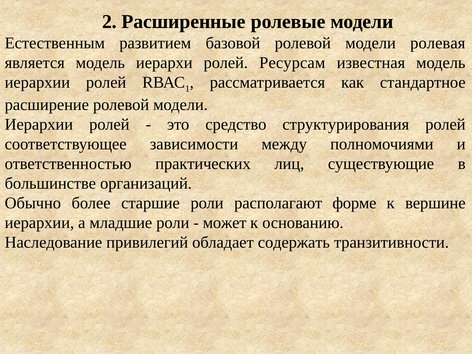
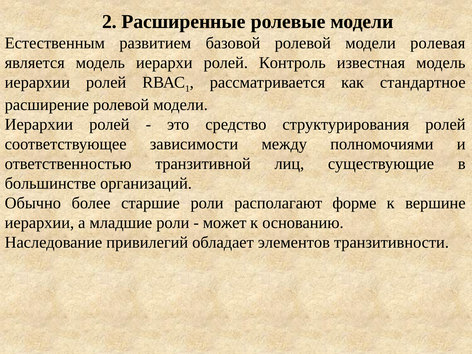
Ресурсам: Ресурсам -> Контроль (292, 63)
практических: практических -> транзитивной (203, 164)
содержать: содержать -> элементов (294, 242)
